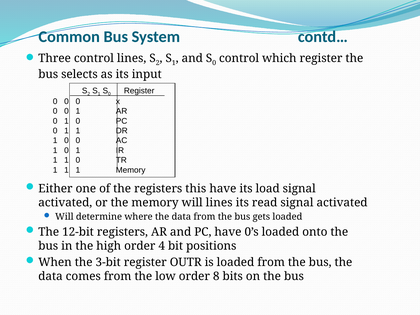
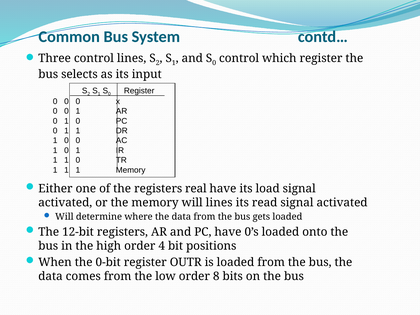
this: this -> real (196, 189)
3-bit: 3-bit -> 0-bit (108, 262)
